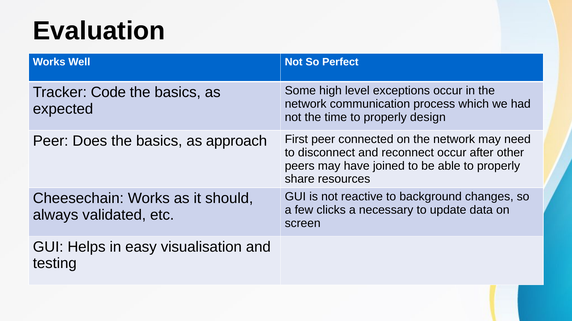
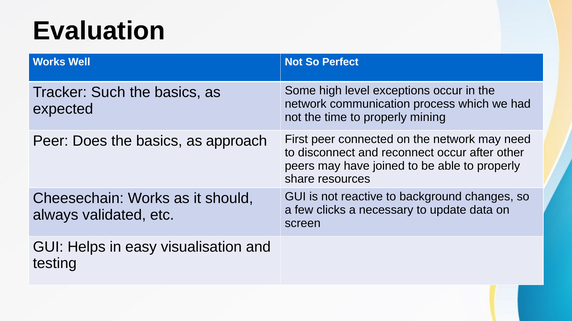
Code: Code -> Such (108, 93)
design: design -> mining (428, 117)
